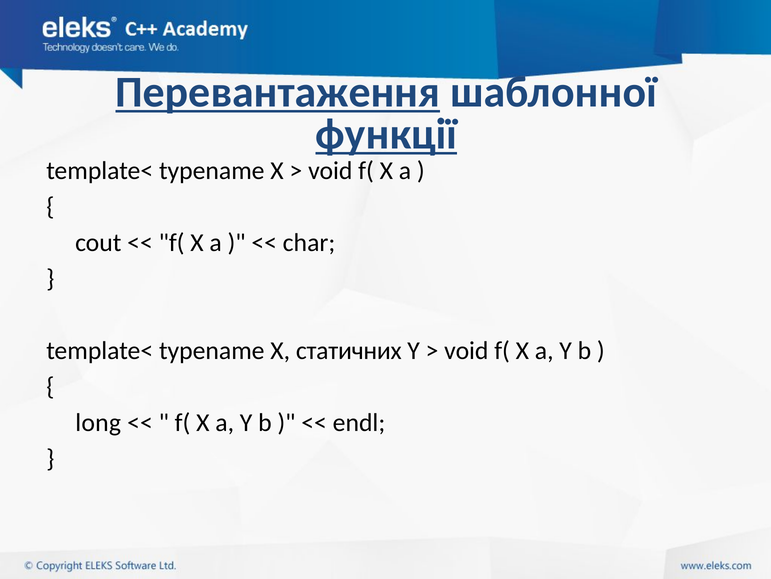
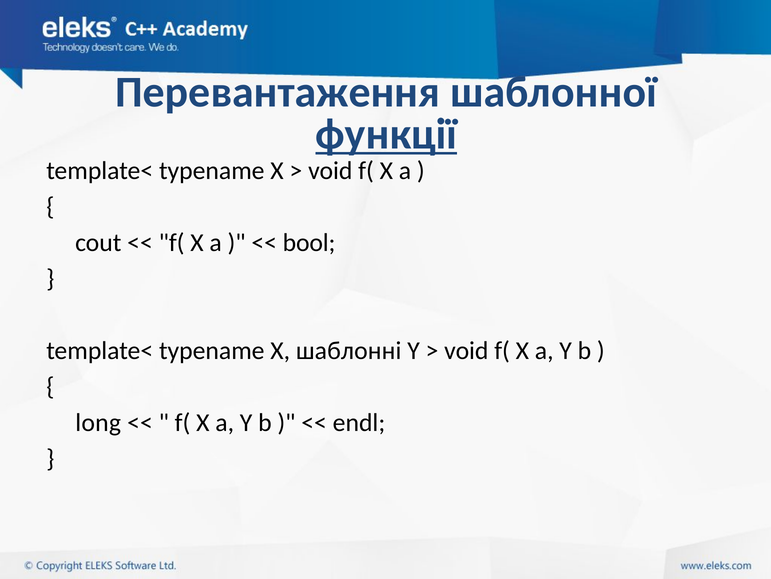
Перевантаження underline: present -> none (278, 92)
char: char -> bool (309, 242)
статичних: статичних -> шаблонні (349, 350)
